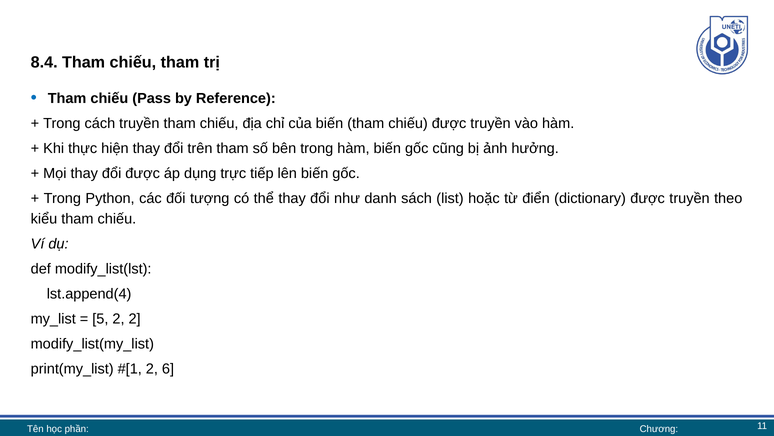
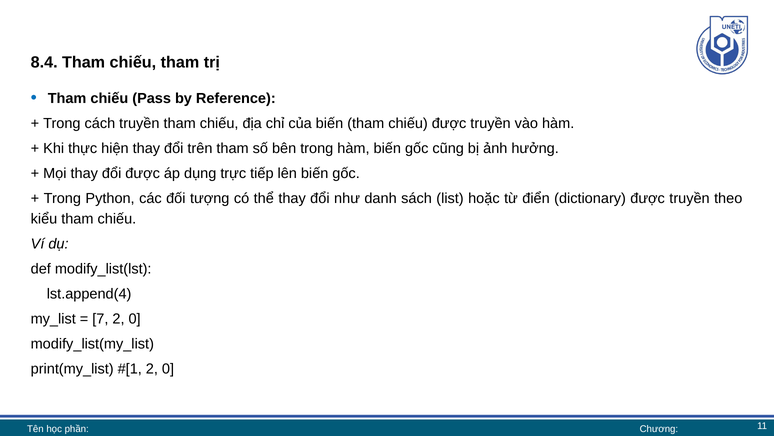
5: 5 -> 7 (100, 319)
2: 2 -> 0 (135, 319)
6: 6 -> 0 (168, 368)
